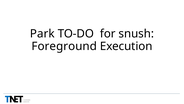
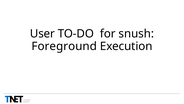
Park: Park -> User (42, 34)
